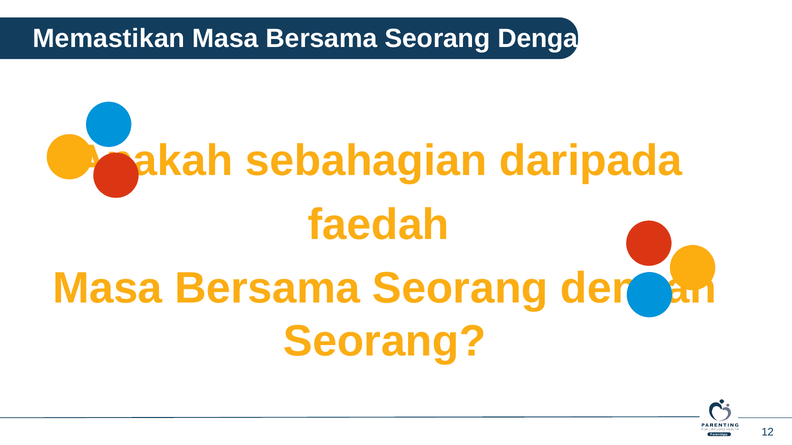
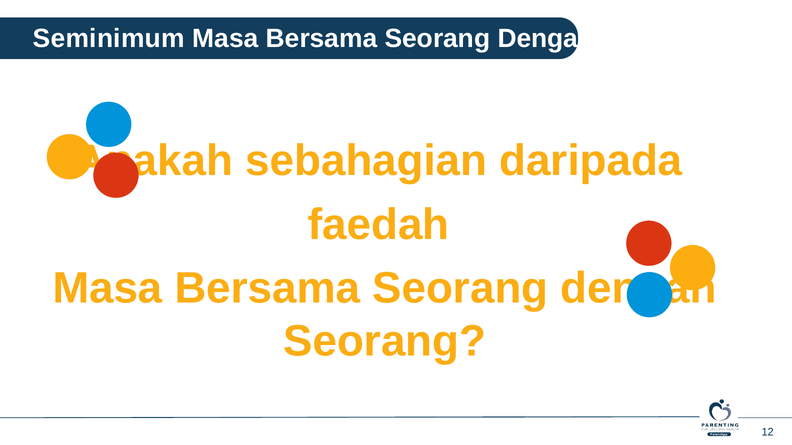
Memastikan: Memastikan -> Seminimum (109, 39)
